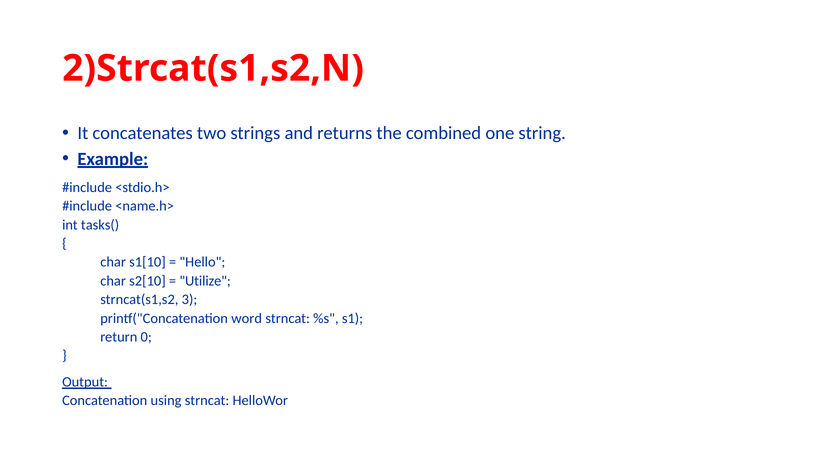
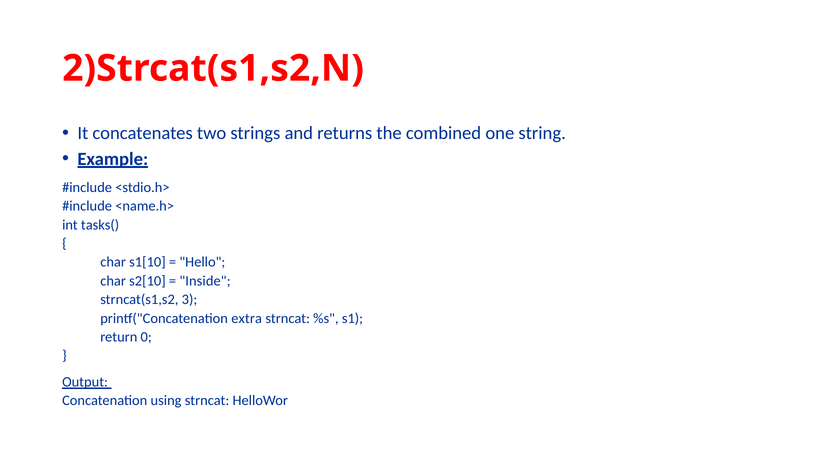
Utilize: Utilize -> Inside (205, 281)
word: word -> extra (247, 319)
